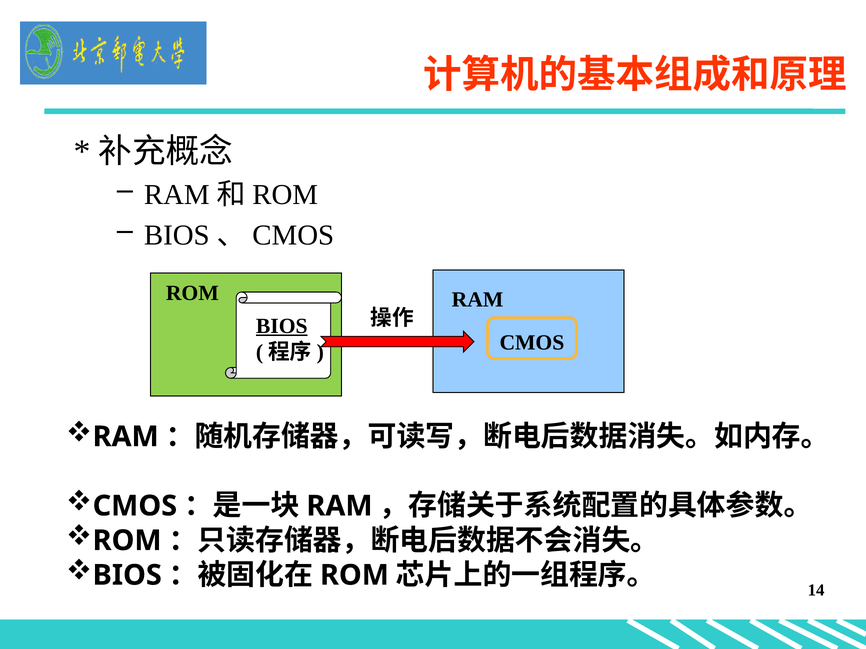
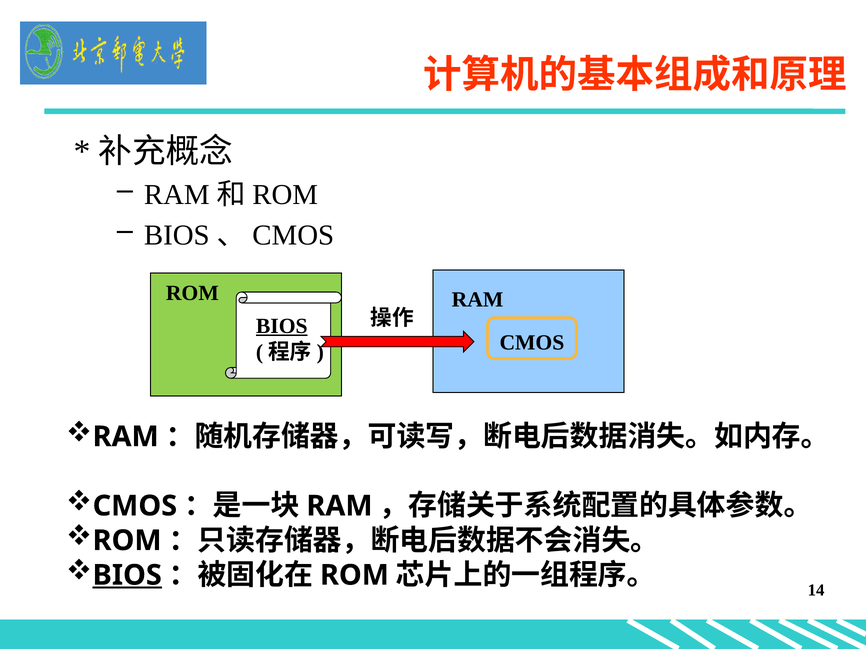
BIOS underline: none -> present (127, 576)
